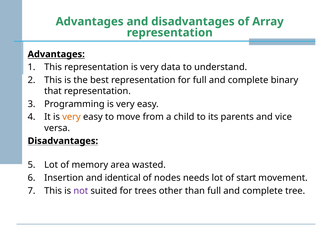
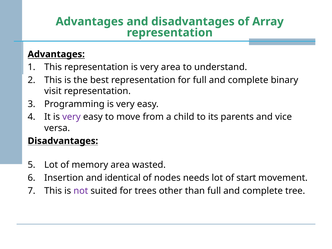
very data: data -> area (171, 67)
that: that -> visit (53, 91)
very colour: orange -> purple (71, 117)
